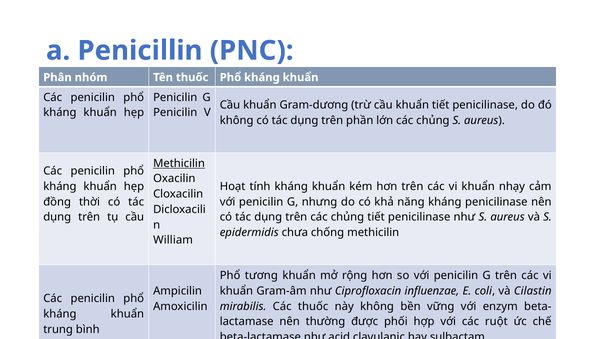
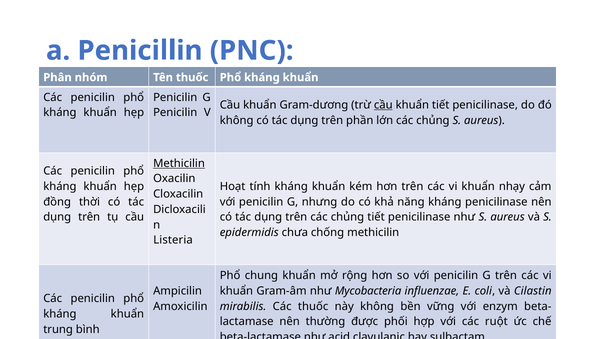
cầu underline: none -> present (383, 105)
William: William -> Listeria (173, 240)
tương: tương -> chung (261, 276)
Ciprofloxacin: Ciprofloxacin -> Mycobacteria (368, 291)
